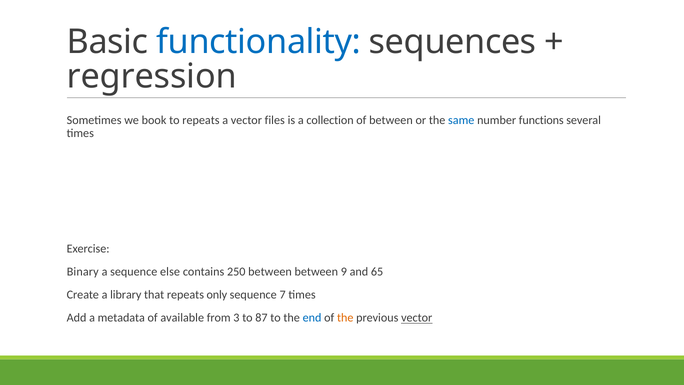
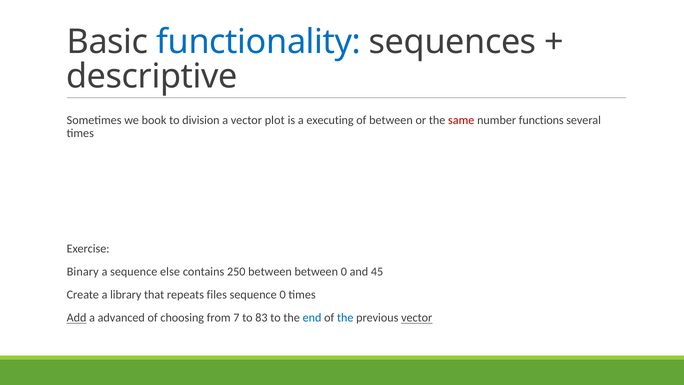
regression: regression -> descriptive (152, 77)
to repeats: repeats -> division (201, 120)
files: files -> plot (275, 120)
collection: collection -> executing (330, 120)
same colour: blue -> red (461, 120)
between 9: 9 -> 0 (344, 272)
65: 65 -> 45 (377, 272)
only: only -> files (217, 295)
sequence 7: 7 -> 0 (283, 295)
Add underline: none -> present (77, 318)
metadata: metadata -> advanced (121, 318)
available: available -> choosing (182, 318)
3: 3 -> 7 (236, 318)
87: 87 -> 83 (261, 318)
the colour: orange -> blue (345, 318)
